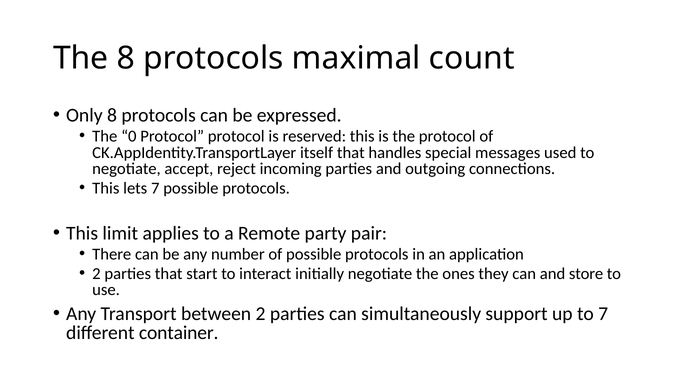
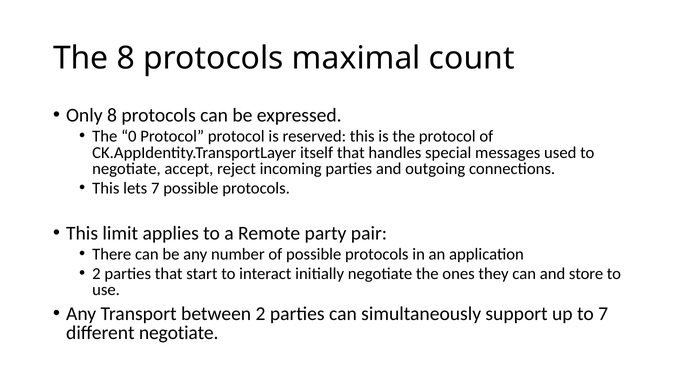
different container: container -> negotiate (179, 333)
